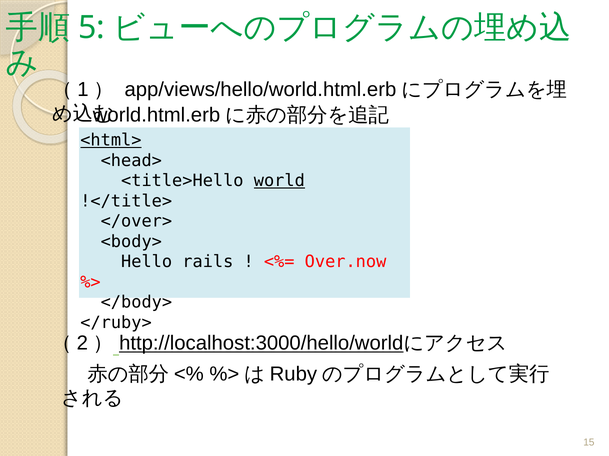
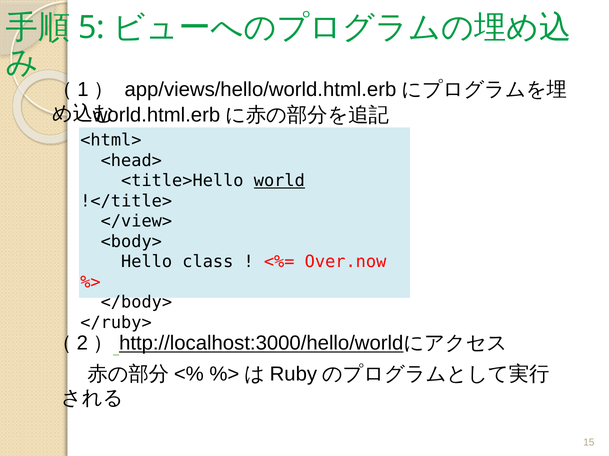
<html> underline: present -> none (111, 140)
</over>: </over> -> </view> (136, 222)
rails: rails -> class (208, 262)
